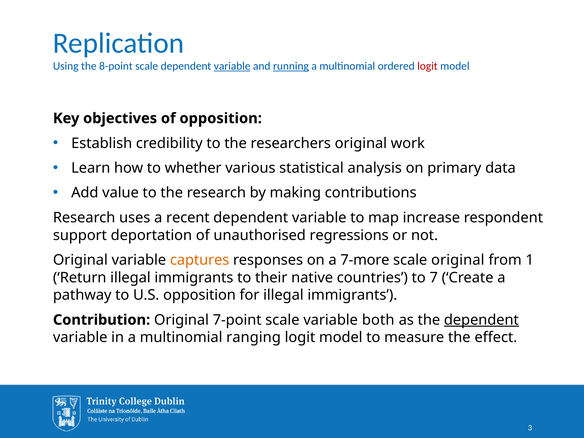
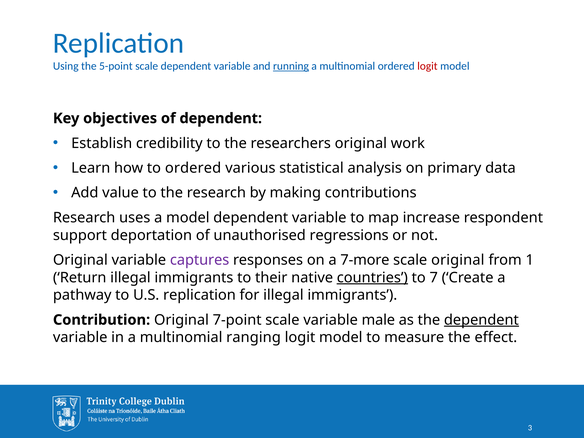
8-point: 8-point -> 5-point (116, 66)
variable underline: present -> none (232, 66)
of opposition: opposition -> dependent (221, 118)
to whether: whether -> ordered (193, 168)
a recent: recent -> model (188, 218)
captures colour: orange -> purple (200, 260)
countries underline: none -> present (372, 278)
U.S opposition: opposition -> replication (199, 295)
both: both -> male (378, 320)
